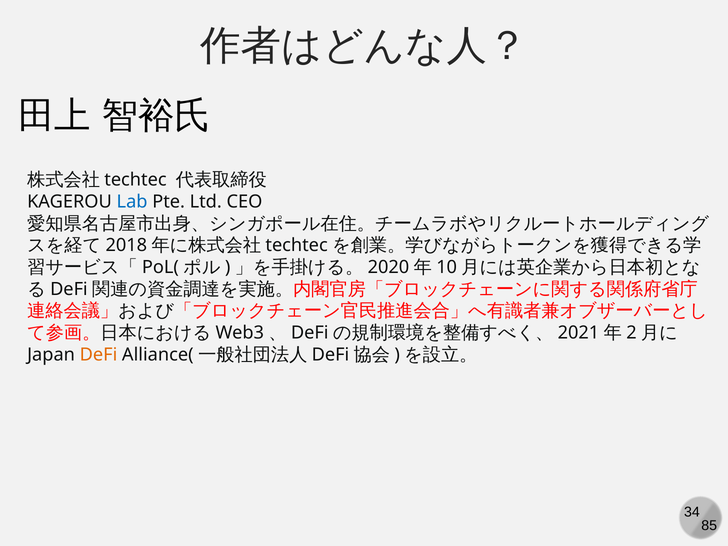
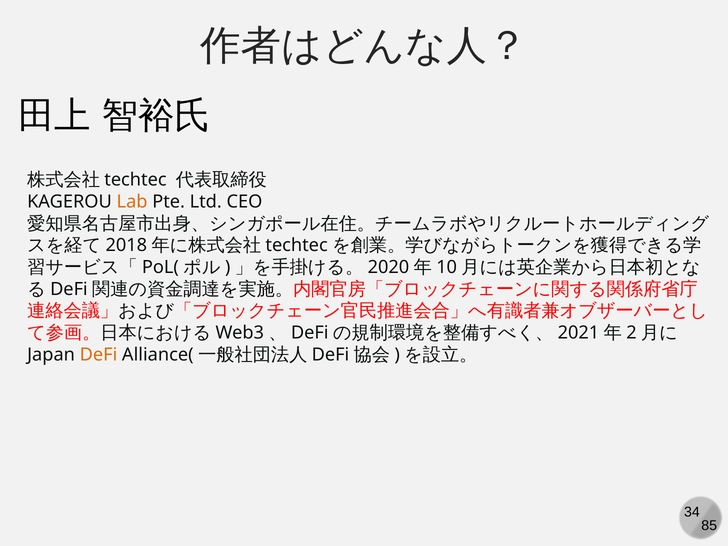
Lab colour: blue -> orange (132, 202)
